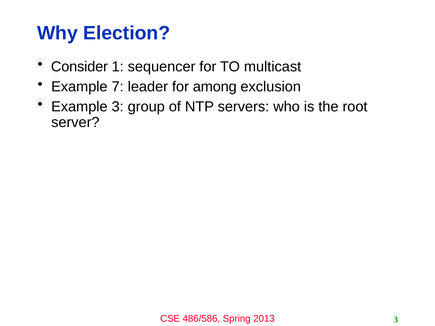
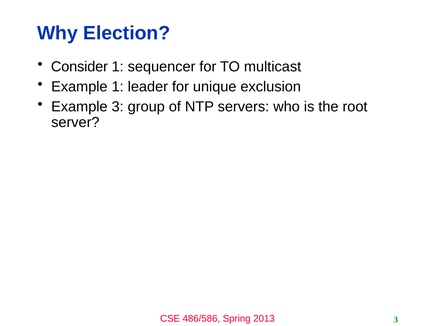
Example 7: 7 -> 1 (118, 87)
among: among -> unique (215, 87)
